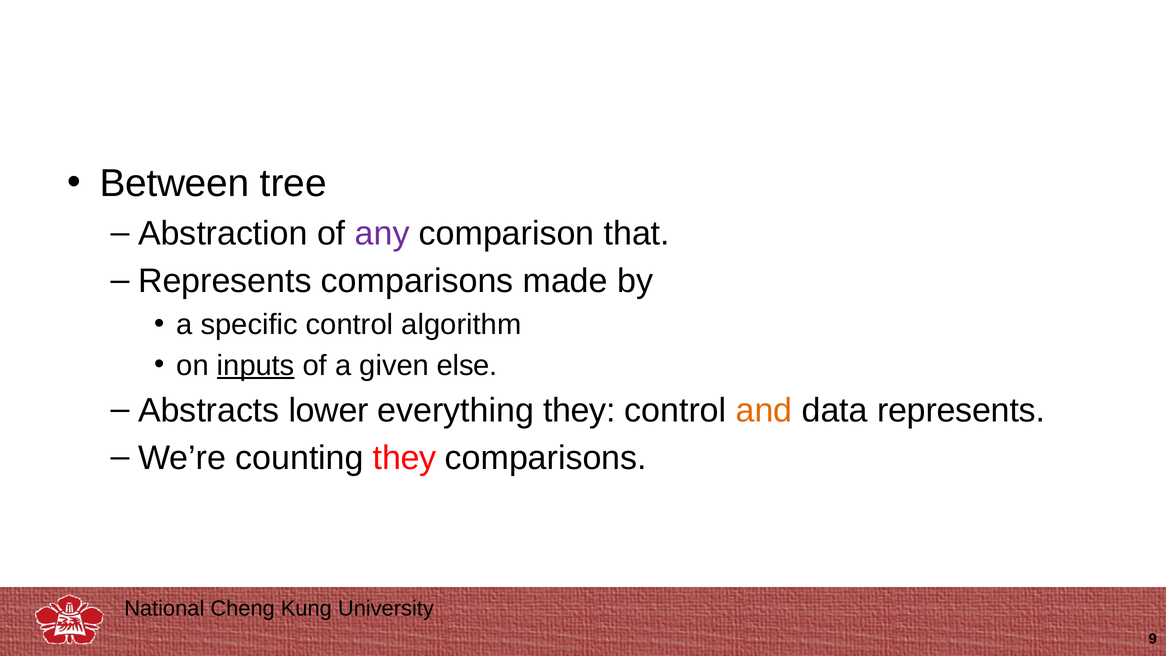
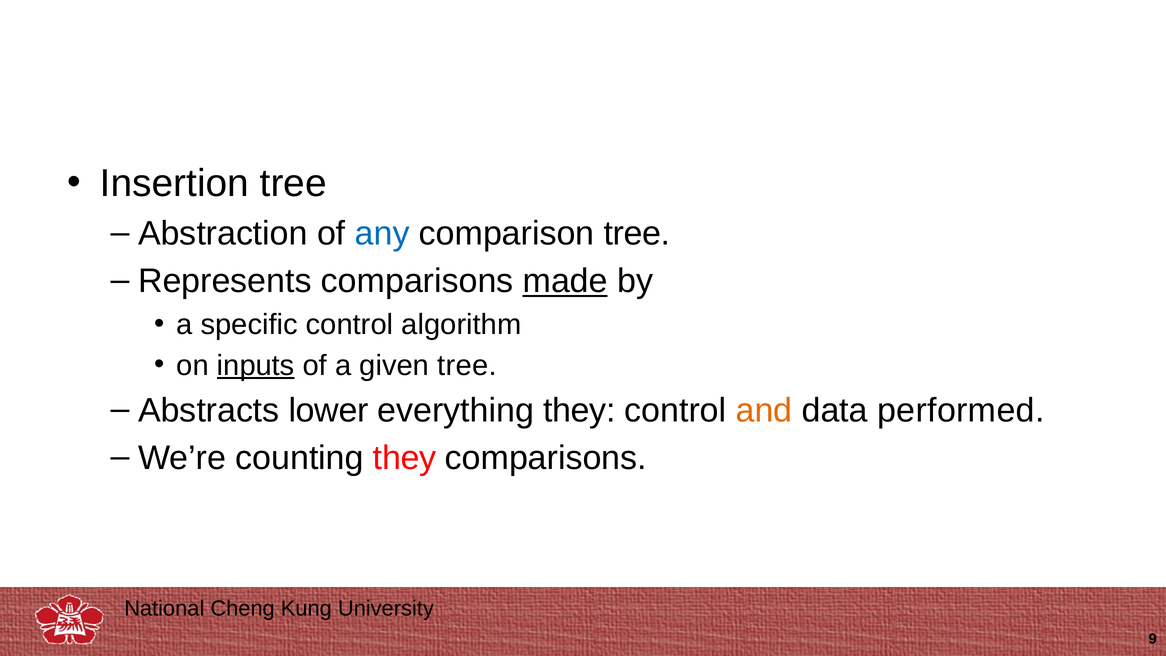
Between: Between -> Insertion (174, 183)
any colour: purple -> blue (382, 234)
comparison that: that -> tree (637, 234)
made underline: none -> present (565, 281)
given else: else -> tree (467, 365)
data represents: represents -> performed (961, 410)
